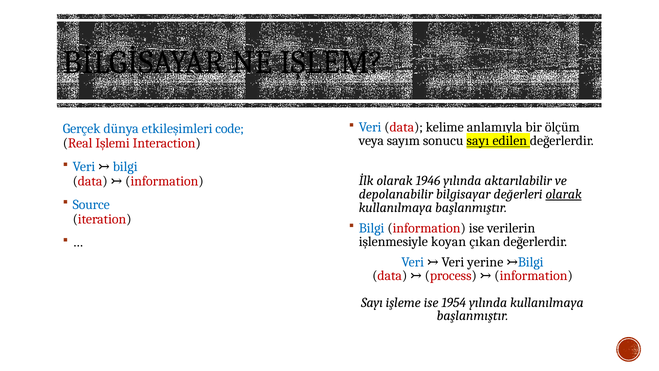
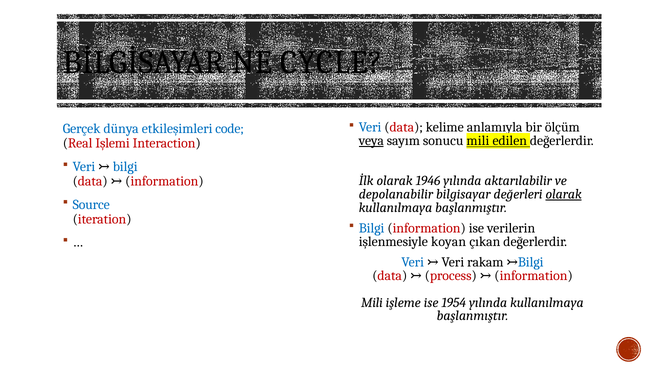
IŞLEM: IŞLEM -> CYCLE (331, 62)
veya underline: none -> present (371, 141)
sonucu sayı: sayı -> mili (478, 141)
yerine: yerine -> rakam (485, 262)
Sayı: Sayı -> Mili (372, 302)
